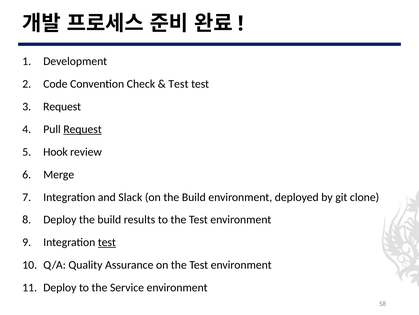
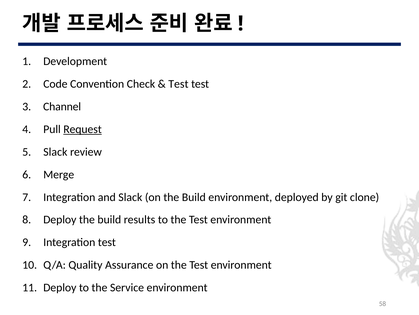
Request: Request -> Channel (62, 106)
Hook: Hook -> Slack (55, 152)
test underline: present -> none (107, 242)
